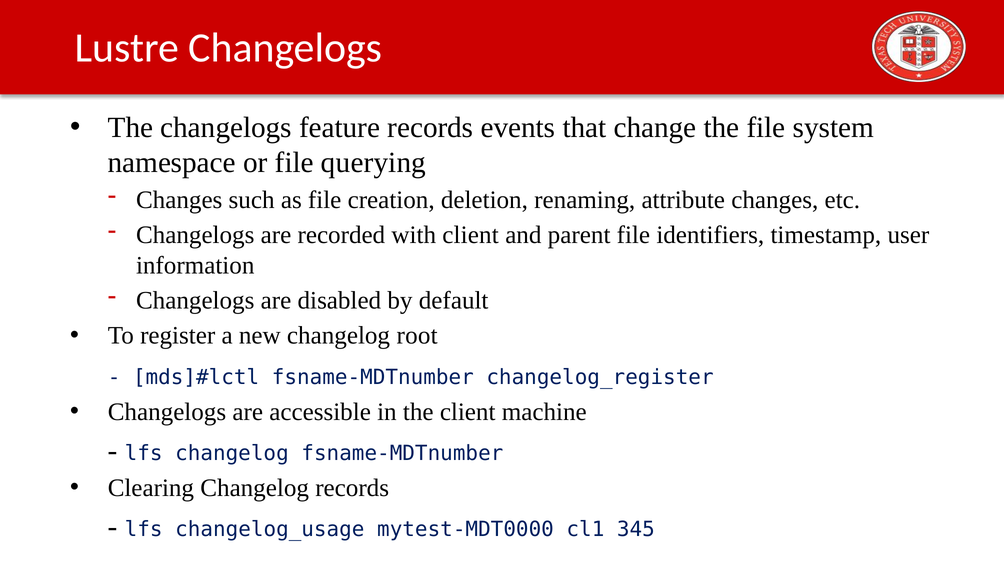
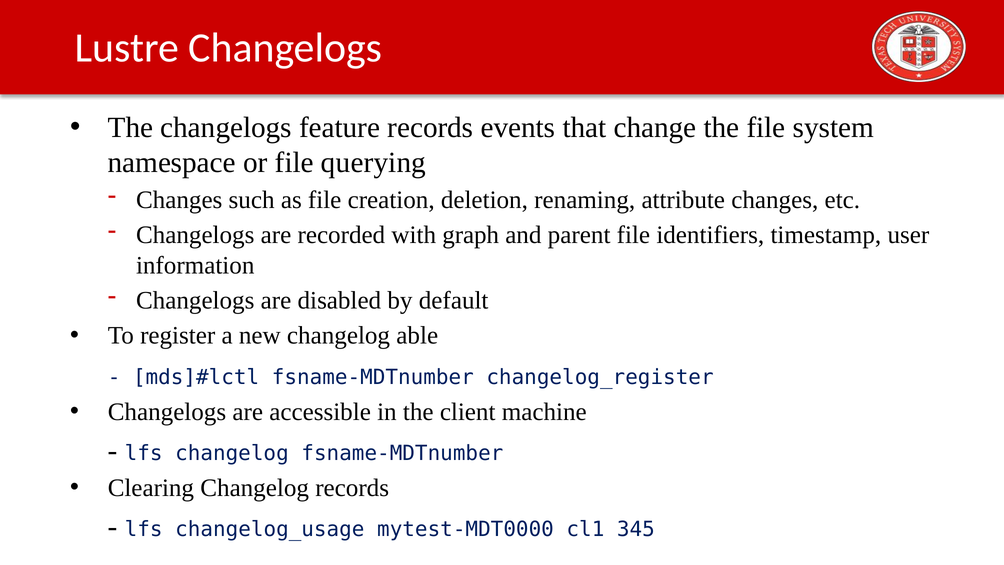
with client: client -> graph (471, 235)
root: root -> able (417, 335)
